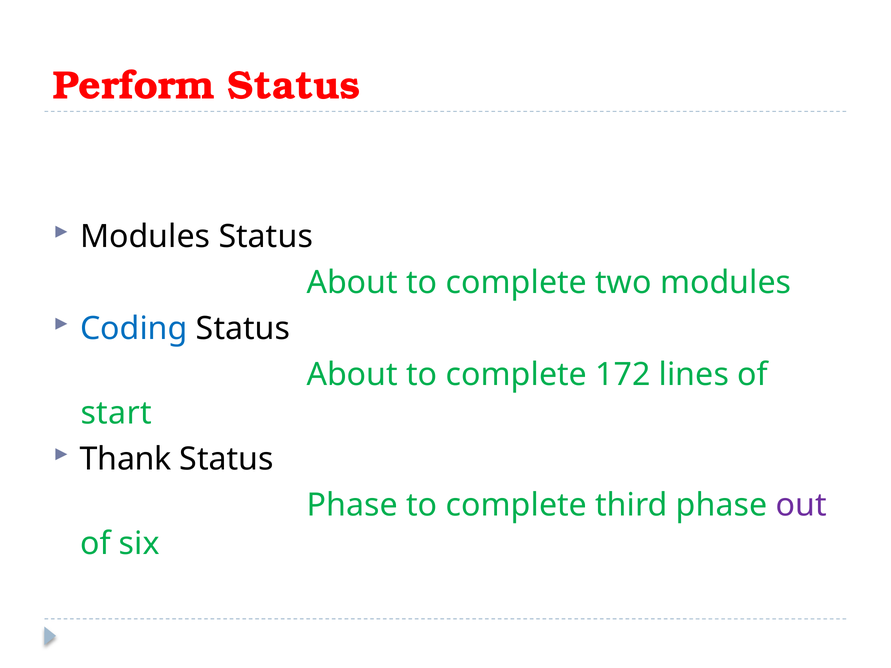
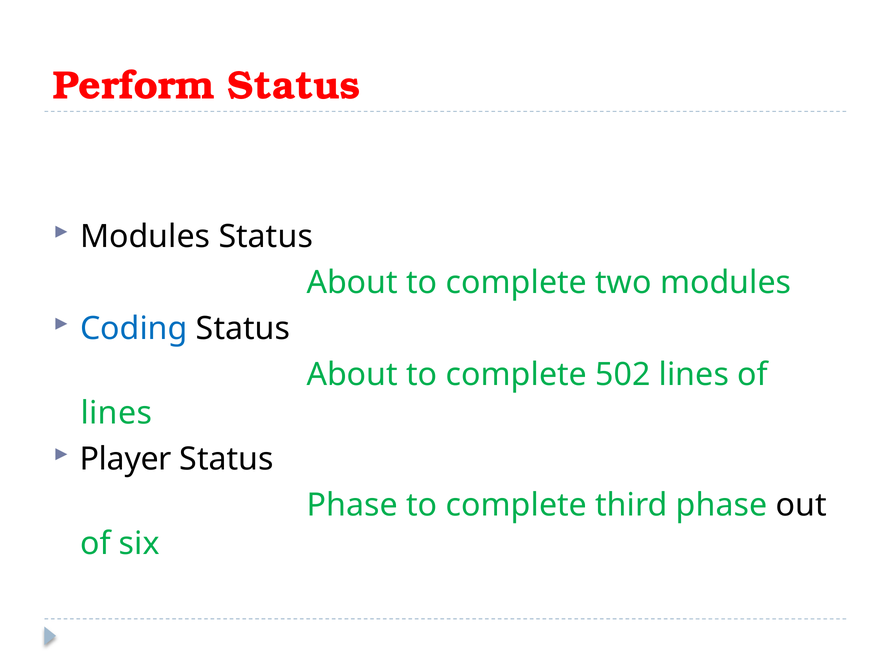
172: 172 -> 502 (623, 375)
start: start -> lines (116, 413)
Thank: Thank -> Player (126, 459)
out colour: purple -> black (801, 505)
